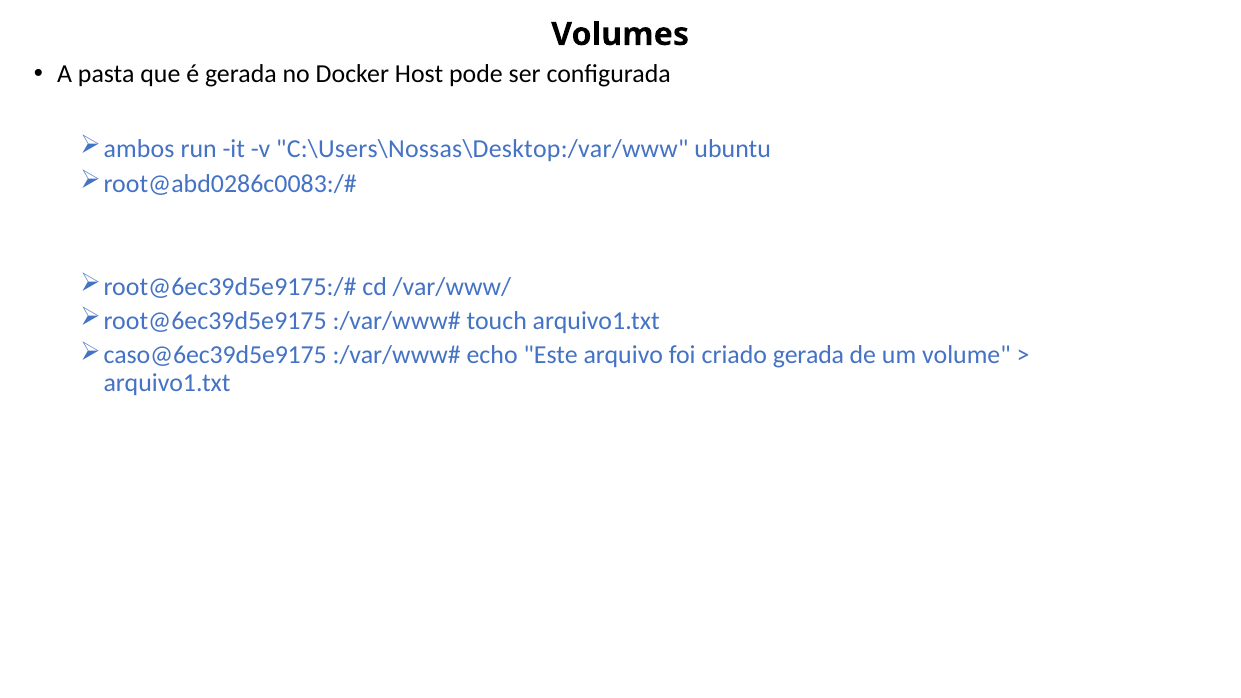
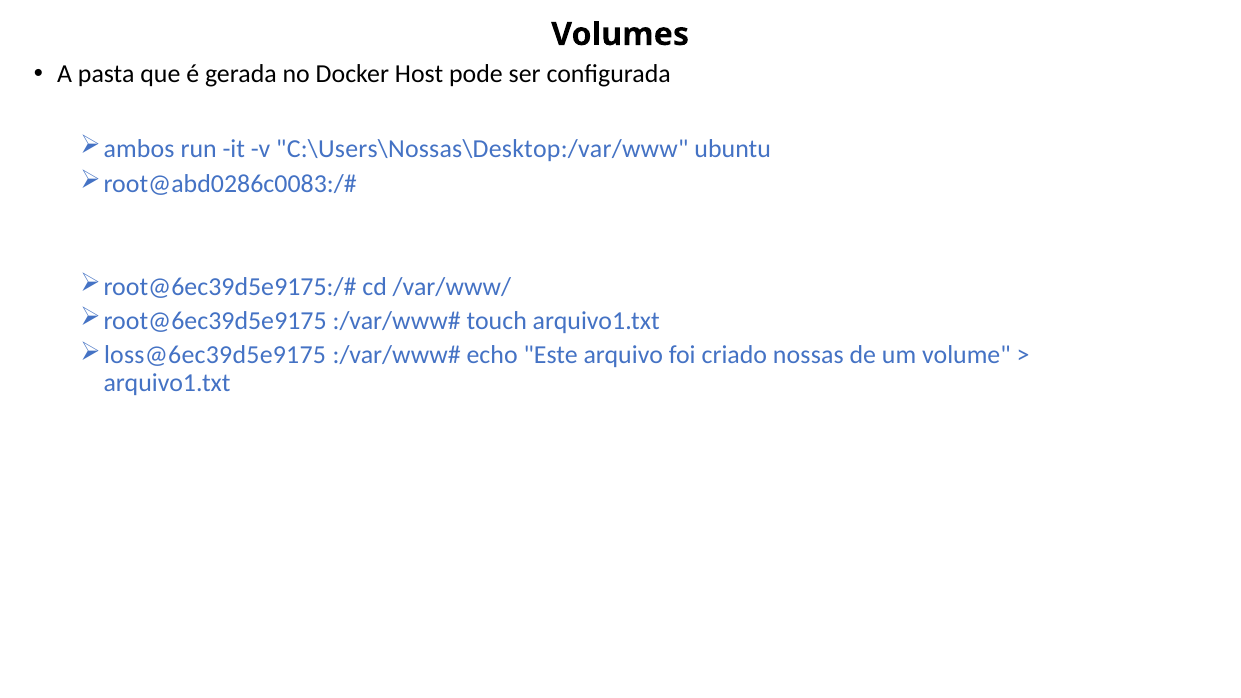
caso@6ec39d5e9175: caso@6ec39d5e9175 -> loss@6ec39d5e9175 (215, 355)
criado gerada: gerada -> nossas (808, 355)
